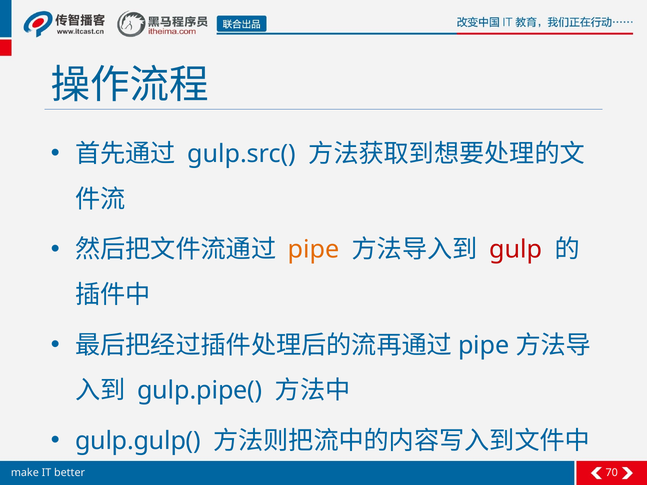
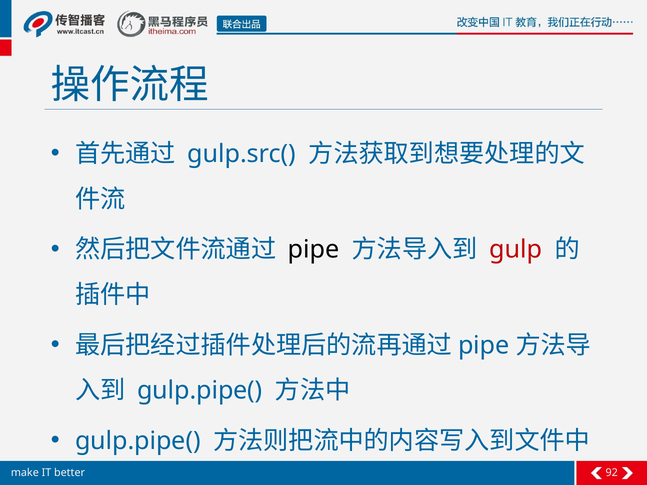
pipe colour: orange -> black (314, 250)
gulp.gulp(: gulp.gulp( -> gulp.pipe( (138, 441)
70: 70 -> 92 (612, 473)
